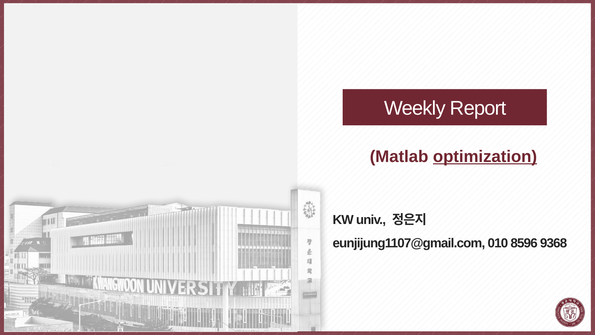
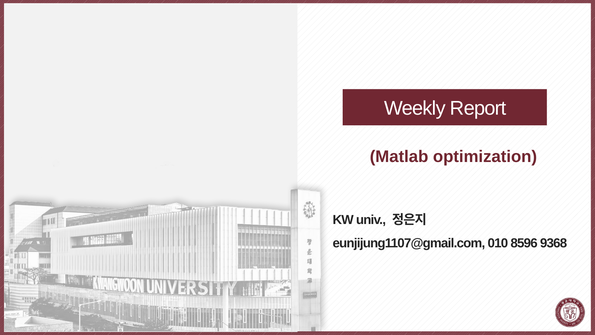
optimization underline: present -> none (485, 156)
